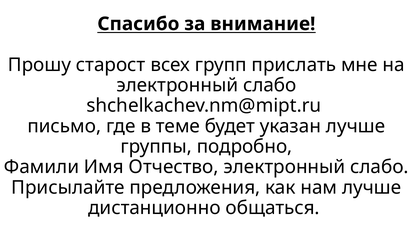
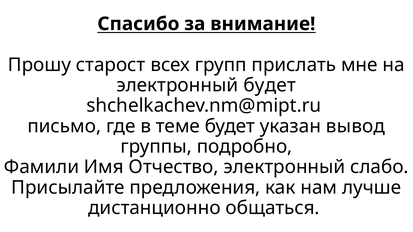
слабо: слабо -> будет (270, 85)
указан лучше: лучше -> вывод (356, 126)
